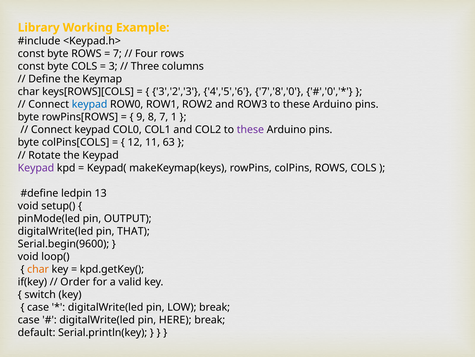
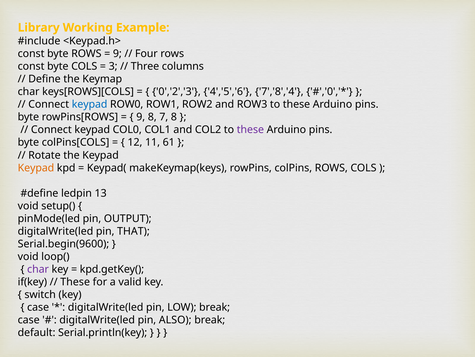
7: 7 -> 9 (117, 54)
3','2','3: 3','2','3 -> 0','2','3 (176, 92)
7','8','0: 7','8','0 -> 7','8','4 (279, 92)
7 1: 1 -> 8 (174, 117)
63: 63 -> 61 (169, 142)
Keypad colour: purple -> orange (36, 168)
char colour: orange -> purple (38, 269)
Order: Order -> These (75, 281)
HERE: HERE -> ALSO (175, 319)
